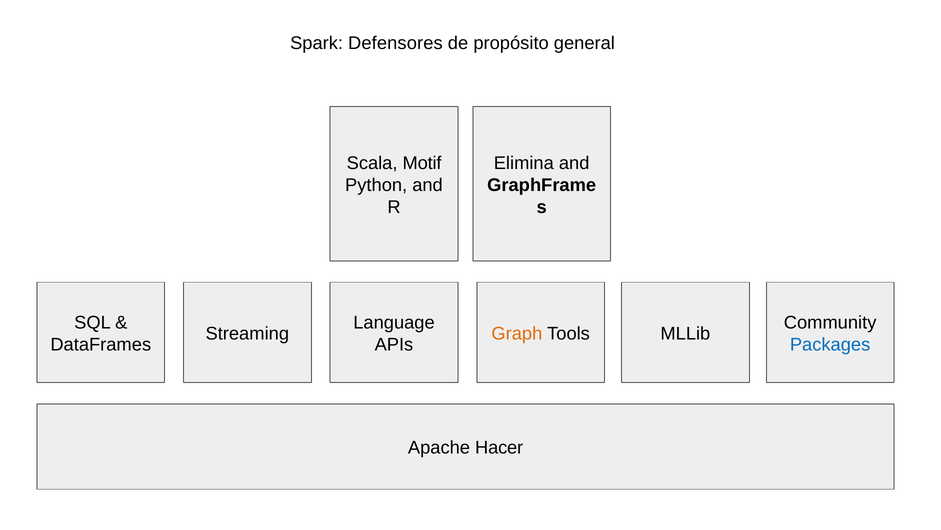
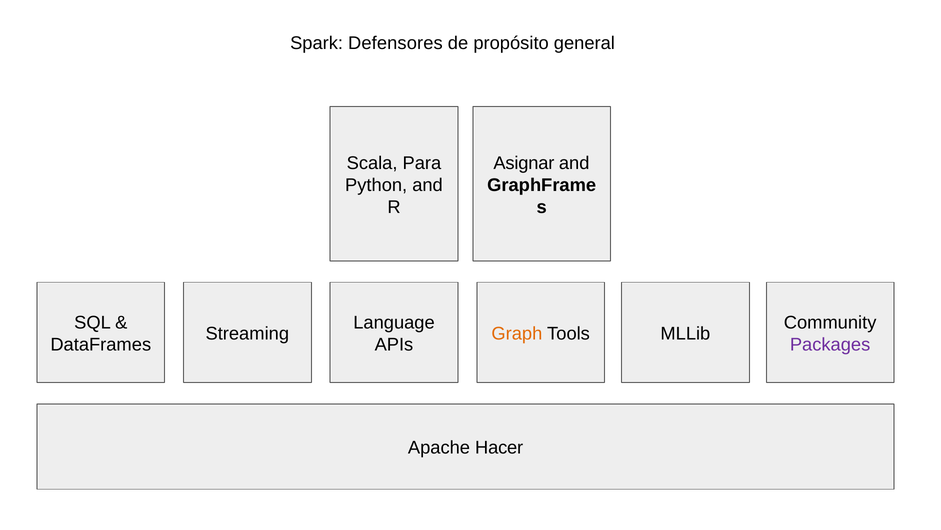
Motif: Motif -> Para (422, 163)
Elimina: Elimina -> Asignar (524, 163)
Packages colour: blue -> purple (830, 344)
